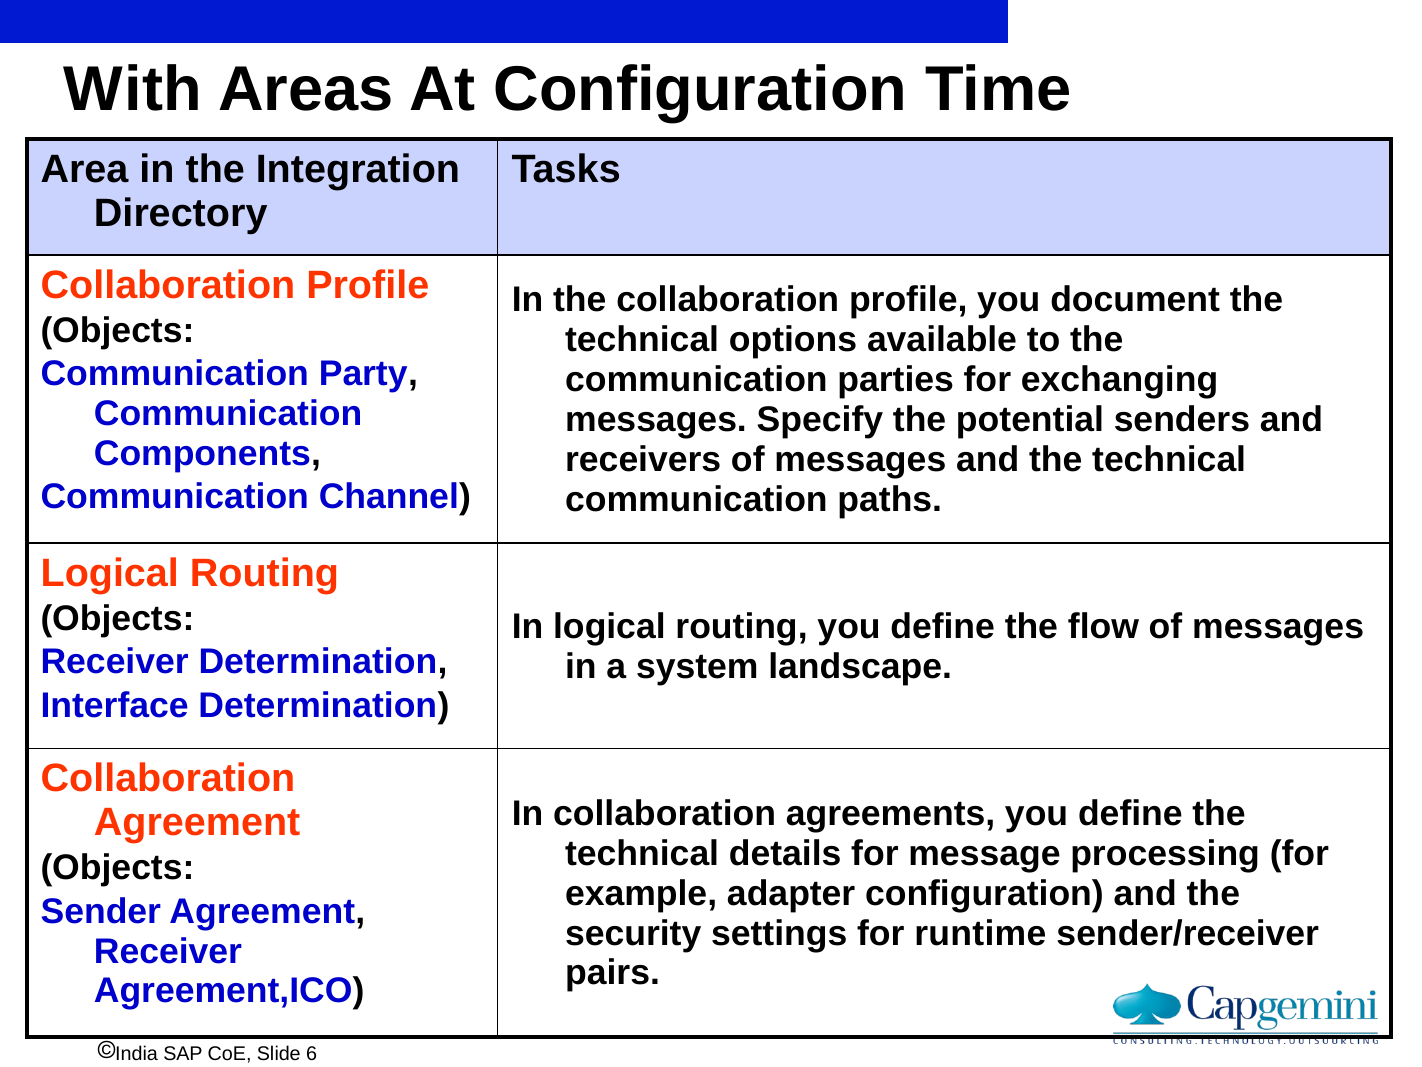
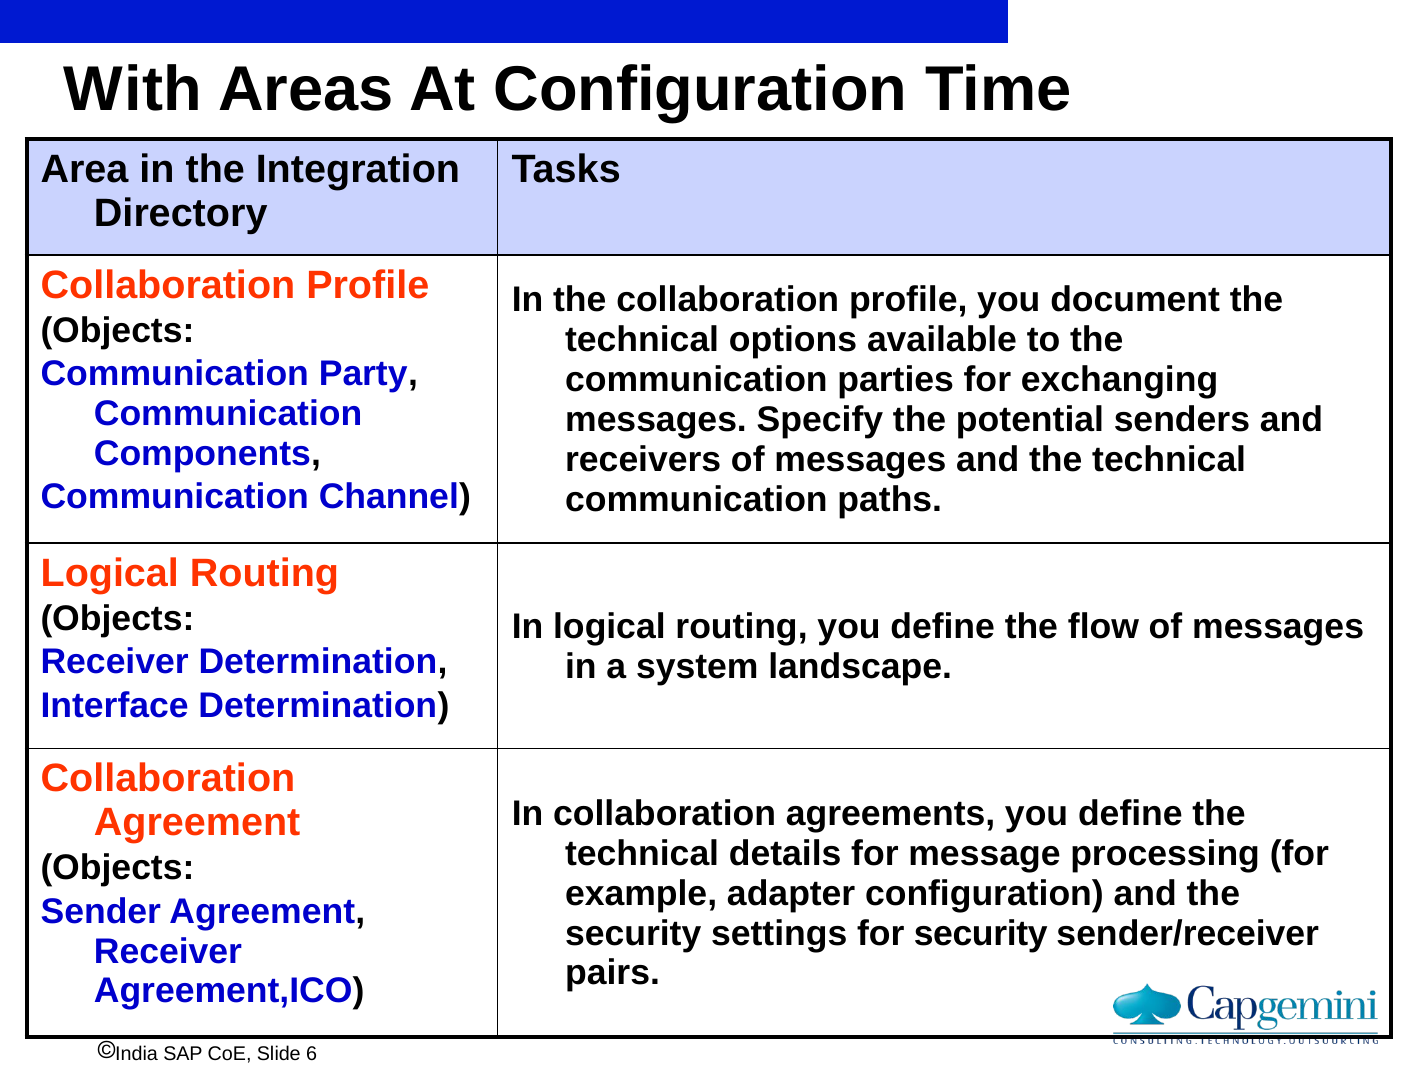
for runtime: runtime -> security (981, 933)
